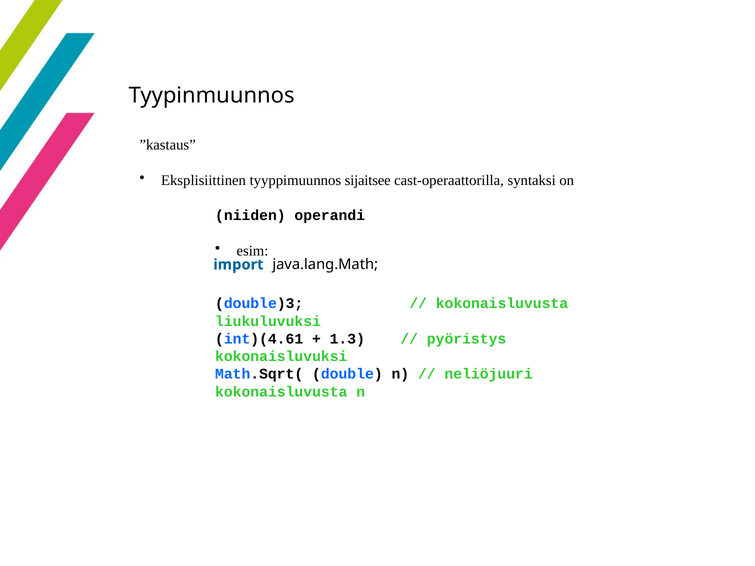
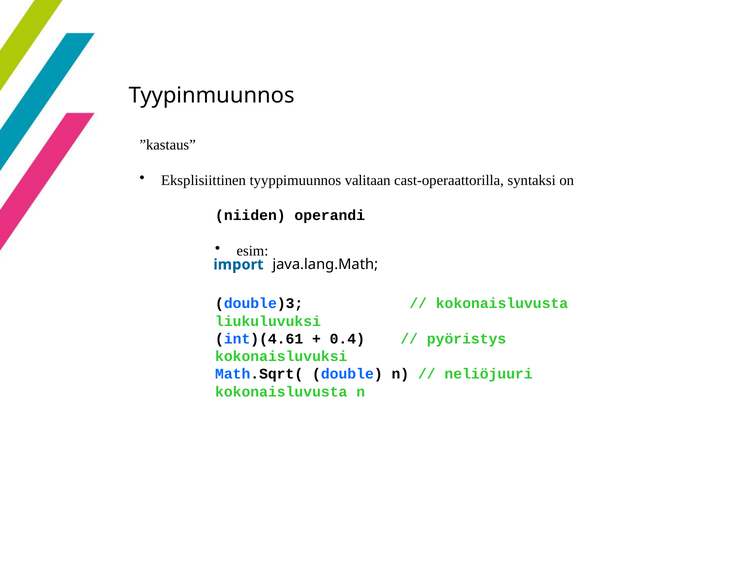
sijaitsee: sijaitsee -> valitaan (368, 180)
1.3: 1.3 -> 0.4 (347, 339)
